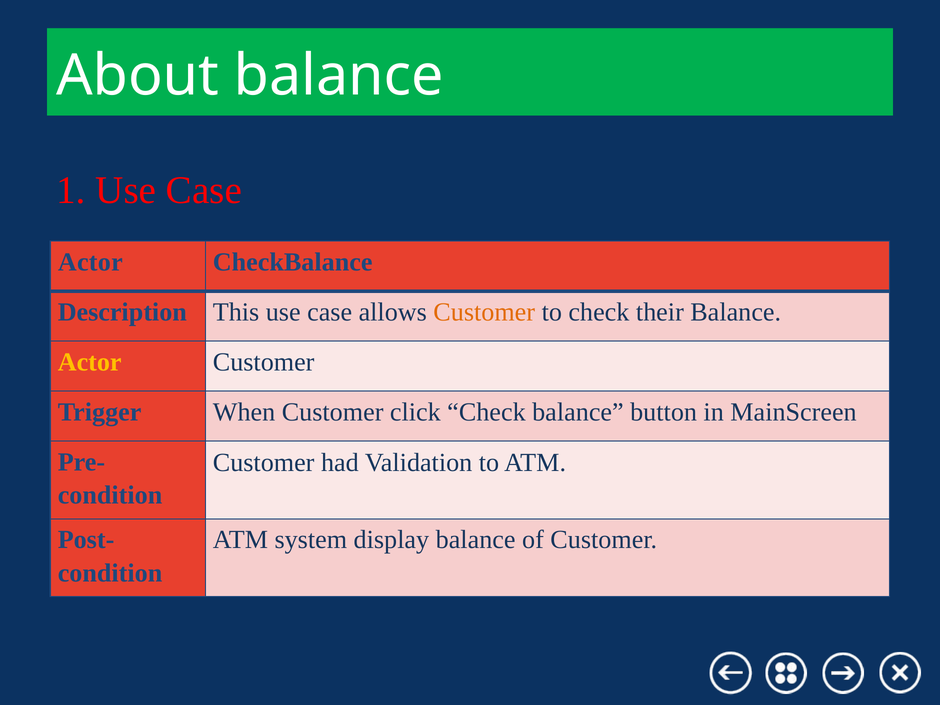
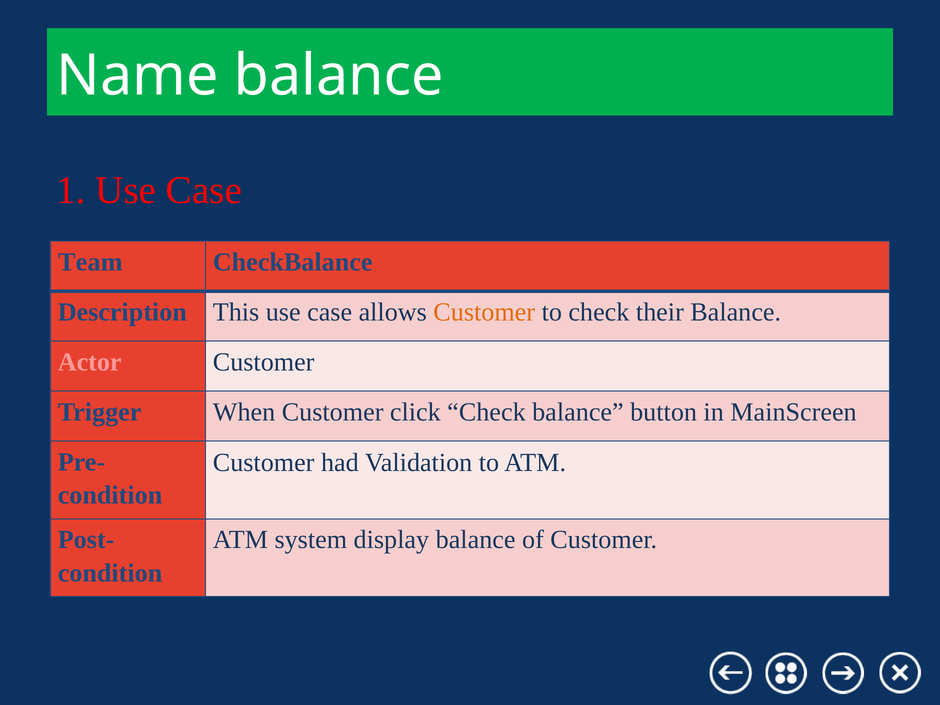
About: About -> Name (138, 76)
Actor: Actor -> Team (90, 262)
Actor colour: yellow -> pink (90, 362)
